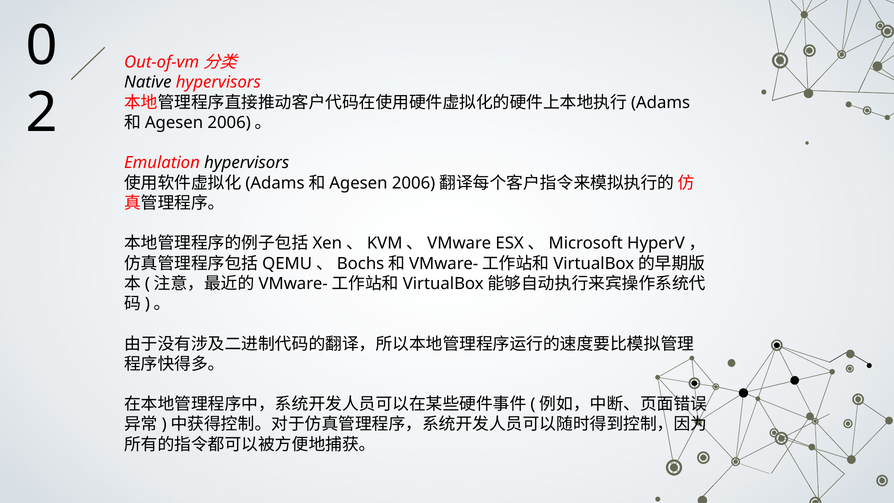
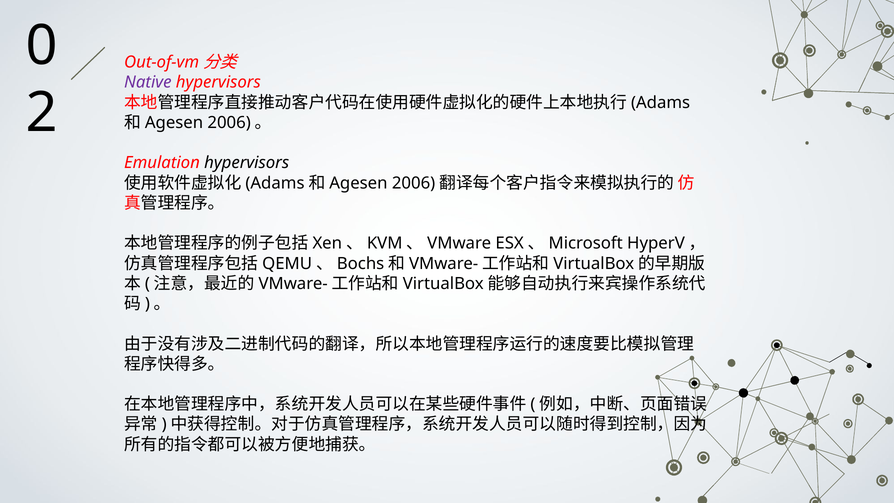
Native colour: black -> purple (148, 82)
